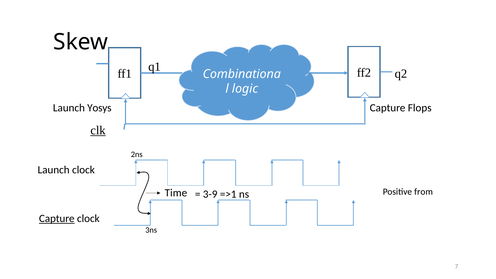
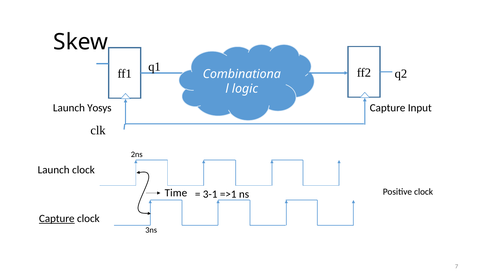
Flops: Flops -> Input (420, 108)
clk underline: present -> none (98, 130)
3-9: 3-9 -> 3-1 (210, 194)
Positive from: from -> clock (424, 192)
